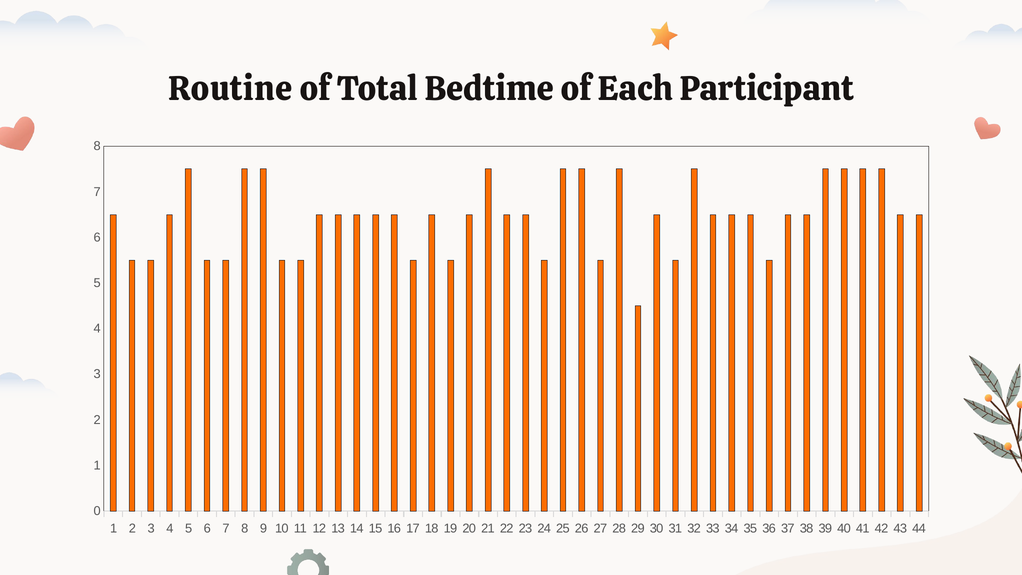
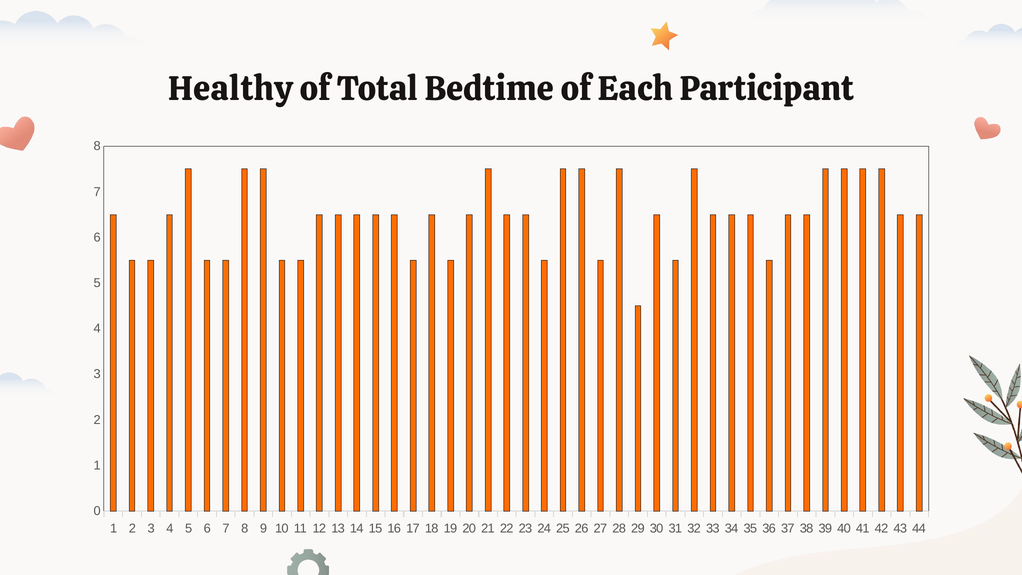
Routine: Routine -> Healthy (230, 89)
